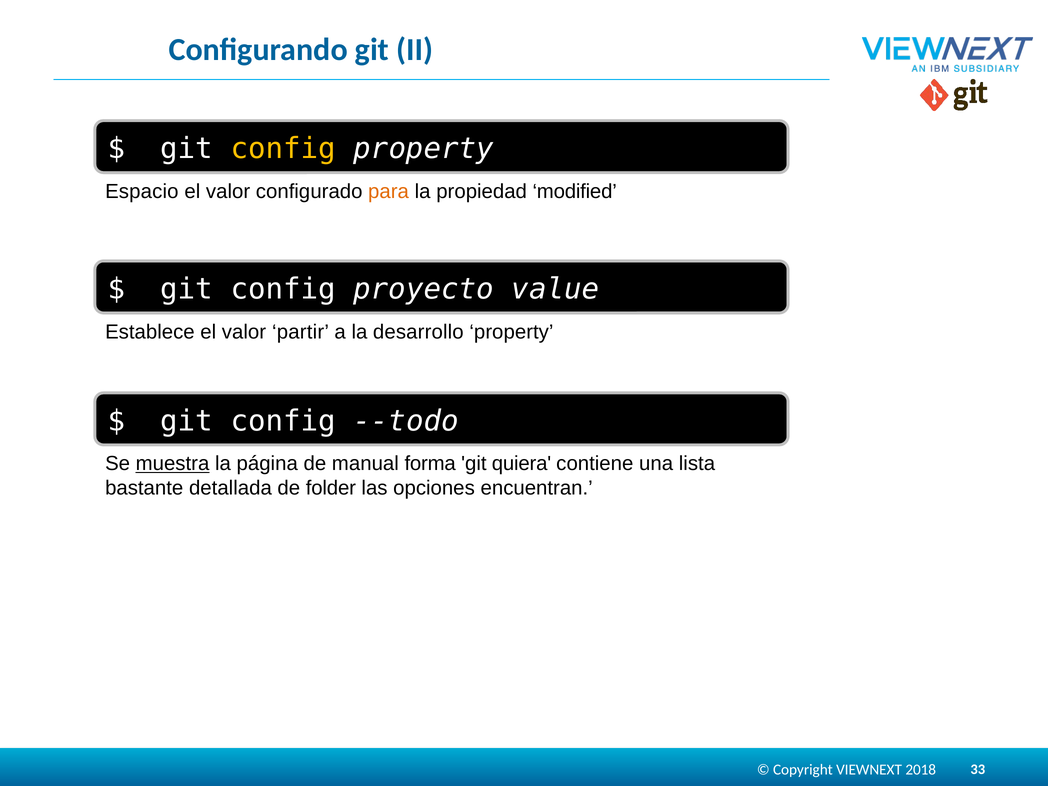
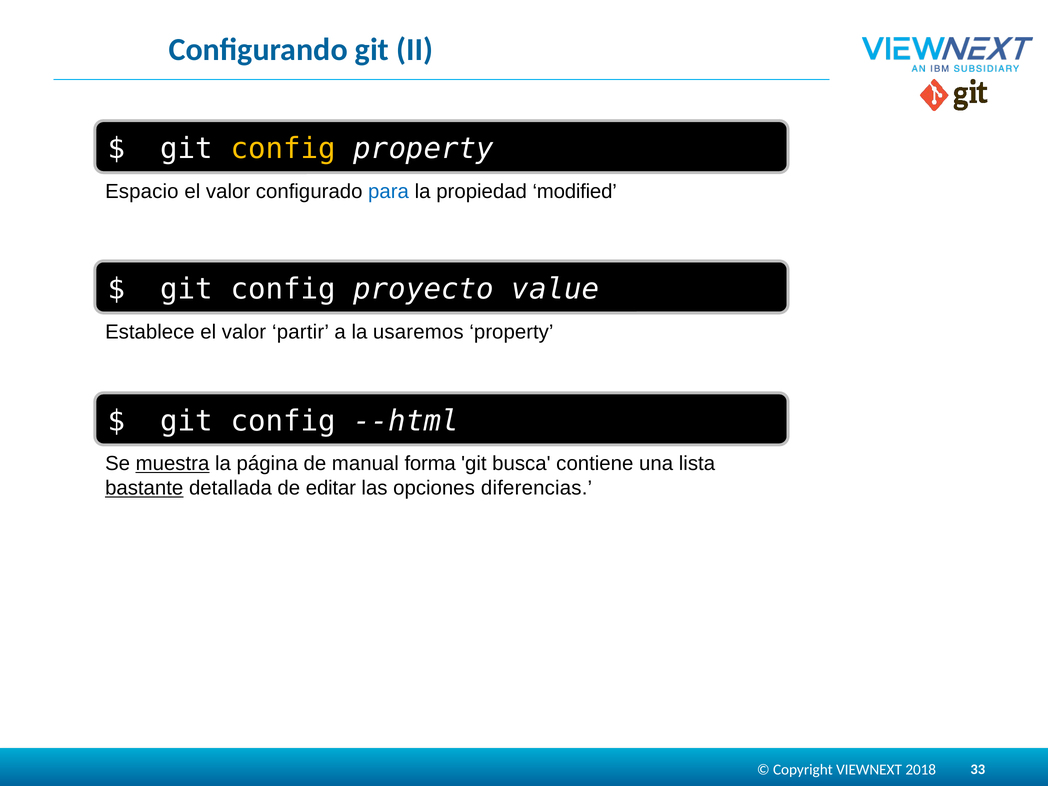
para colour: orange -> blue (389, 192)
desarrollo: desarrollo -> usaremos (418, 332)
--todo: --todo -> --html (406, 421)
quiera: quiera -> busca (521, 464)
bastante underline: none -> present (144, 488)
folder: folder -> editar (331, 488)
encuentran: encuentran -> diferencias (537, 488)
